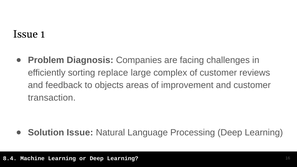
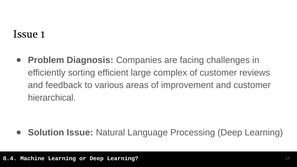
replace: replace -> efficient (113, 73)
objects: objects -> various (109, 85)
transaction: transaction -> hierarchical (52, 98)
